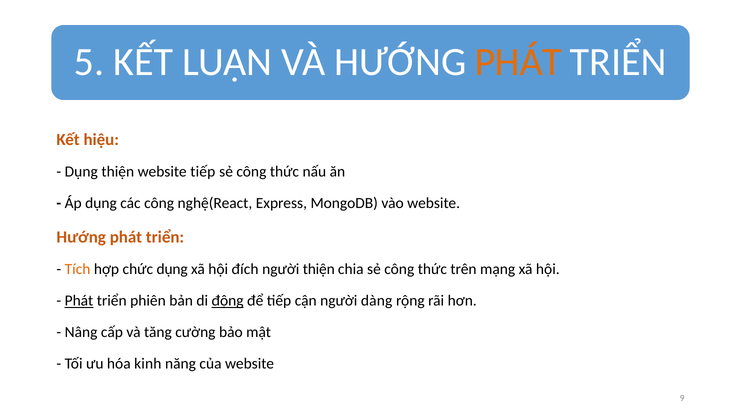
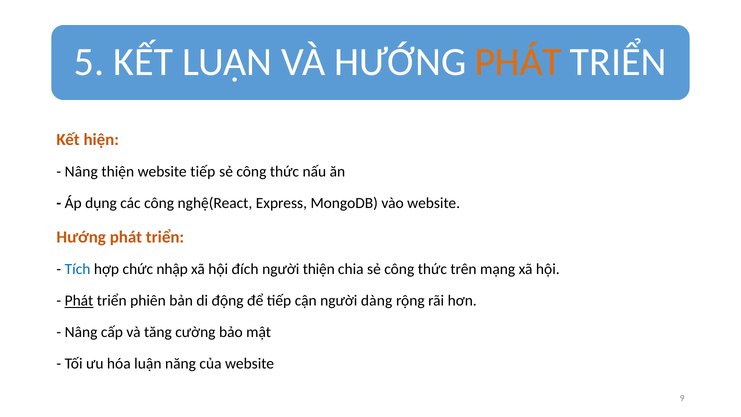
hiệu: hiệu -> hiện (101, 139)
Dụng: Dụng -> Nâng (81, 172)
Tích colour: orange -> blue (78, 269)
chức dụng: dụng -> nhập (172, 269)
động underline: present -> none (228, 301)
hóa kinh: kinh -> luận (148, 364)
